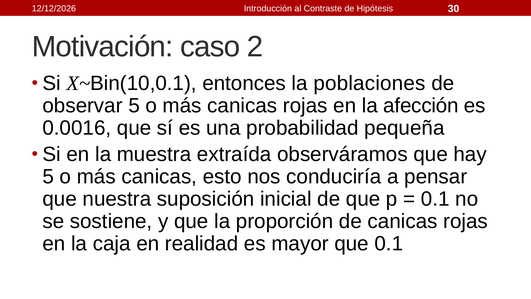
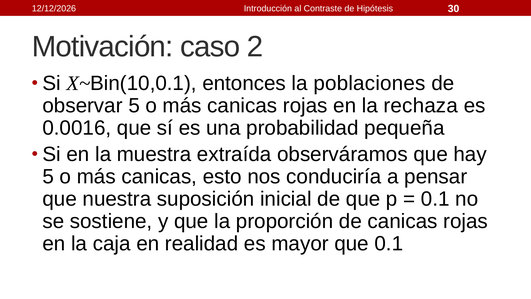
afección: afección -> rechaza (421, 106)
